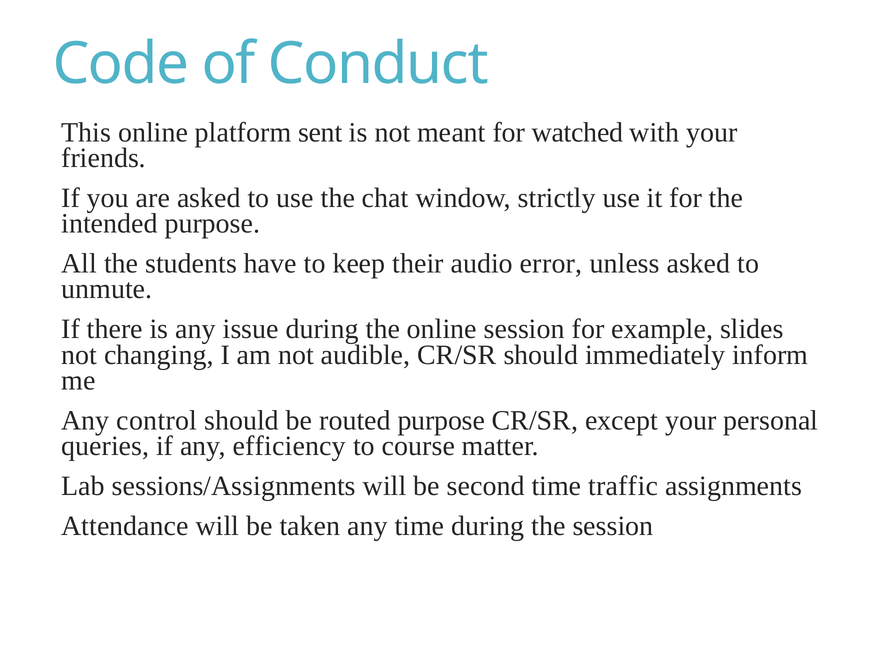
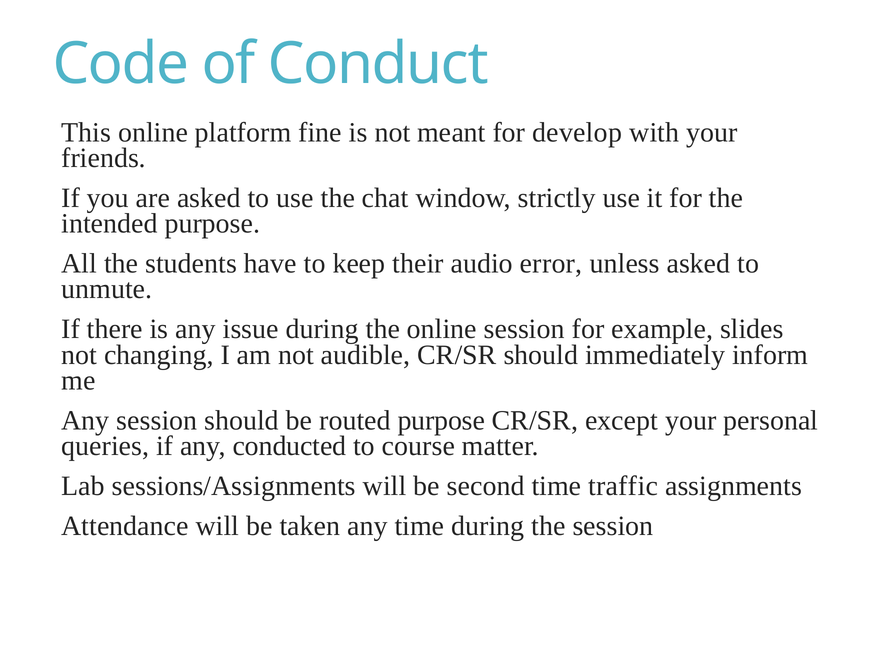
sent: sent -> fine (320, 132)
watched: watched -> develop (577, 132)
Any control: control -> session (157, 420)
efficiency: efficiency -> conducted (289, 446)
